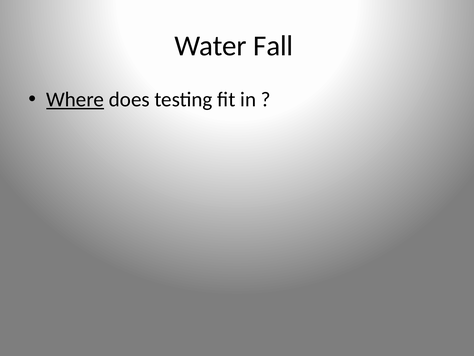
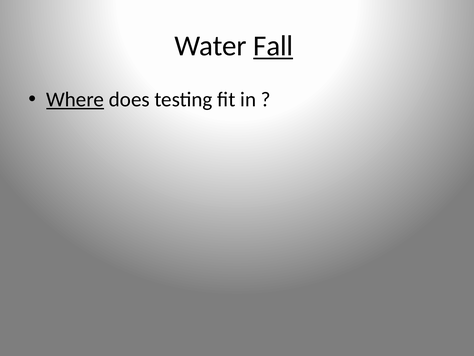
Fall underline: none -> present (273, 46)
